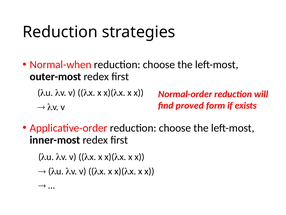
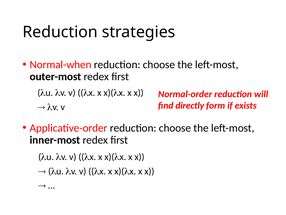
proved: proved -> directly (190, 105)
